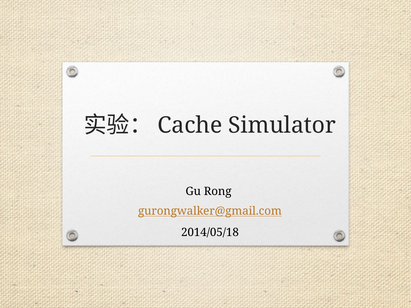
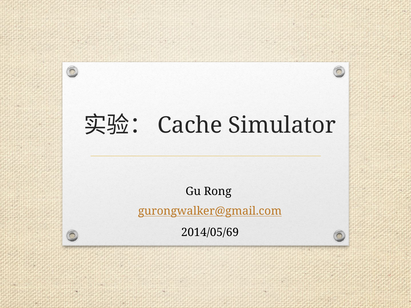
2014/05/18: 2014/05/18 -> 2014/05/69 (210, 232)
